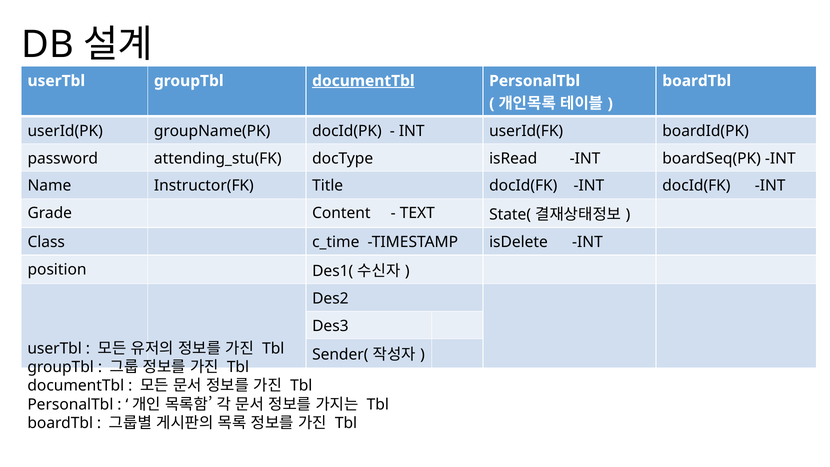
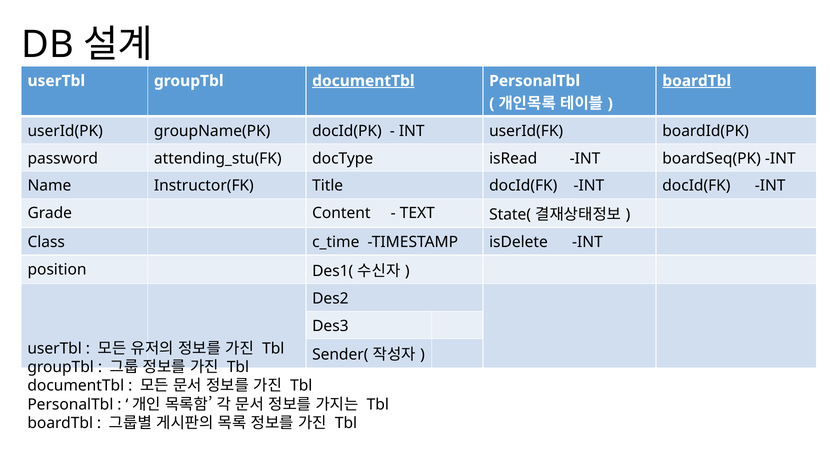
boardTbl underline: none -> present (697, 81)
